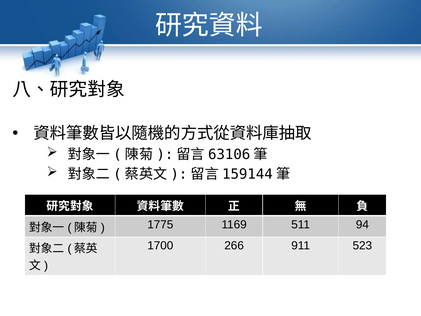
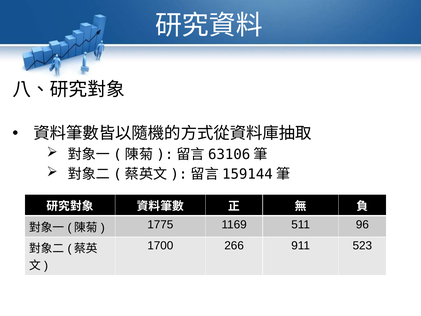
94: 94 -> 96 (362, 224)
